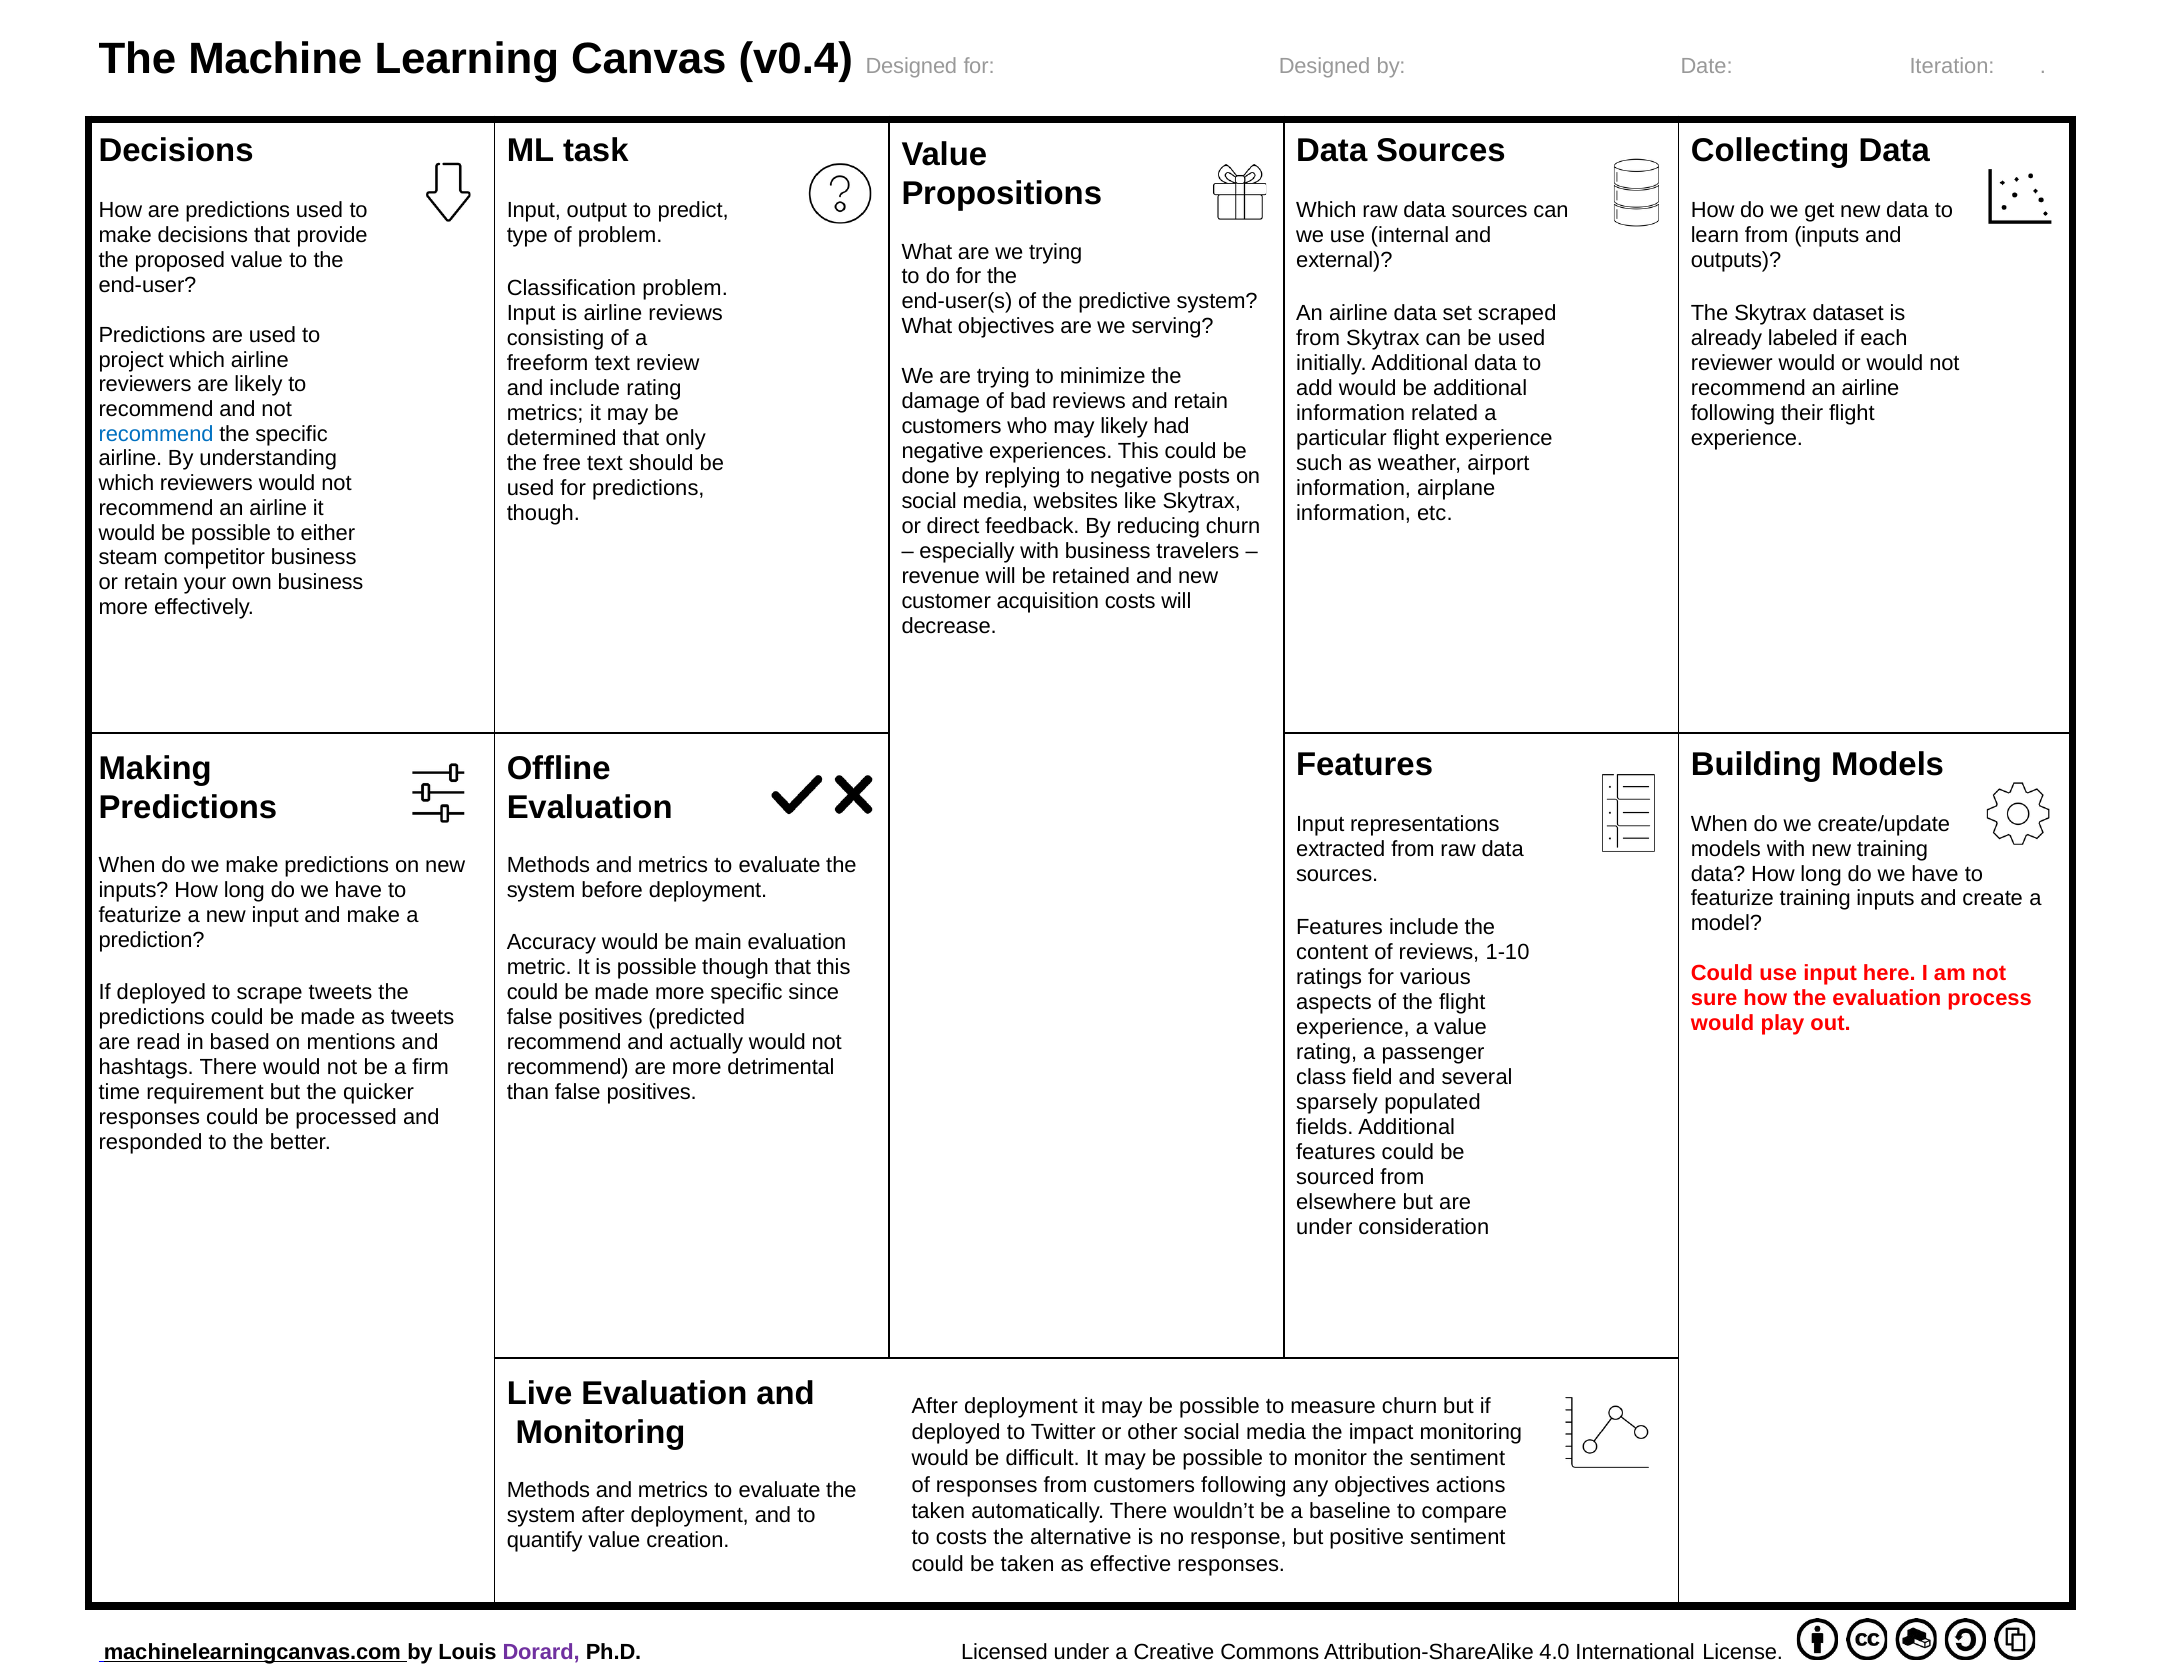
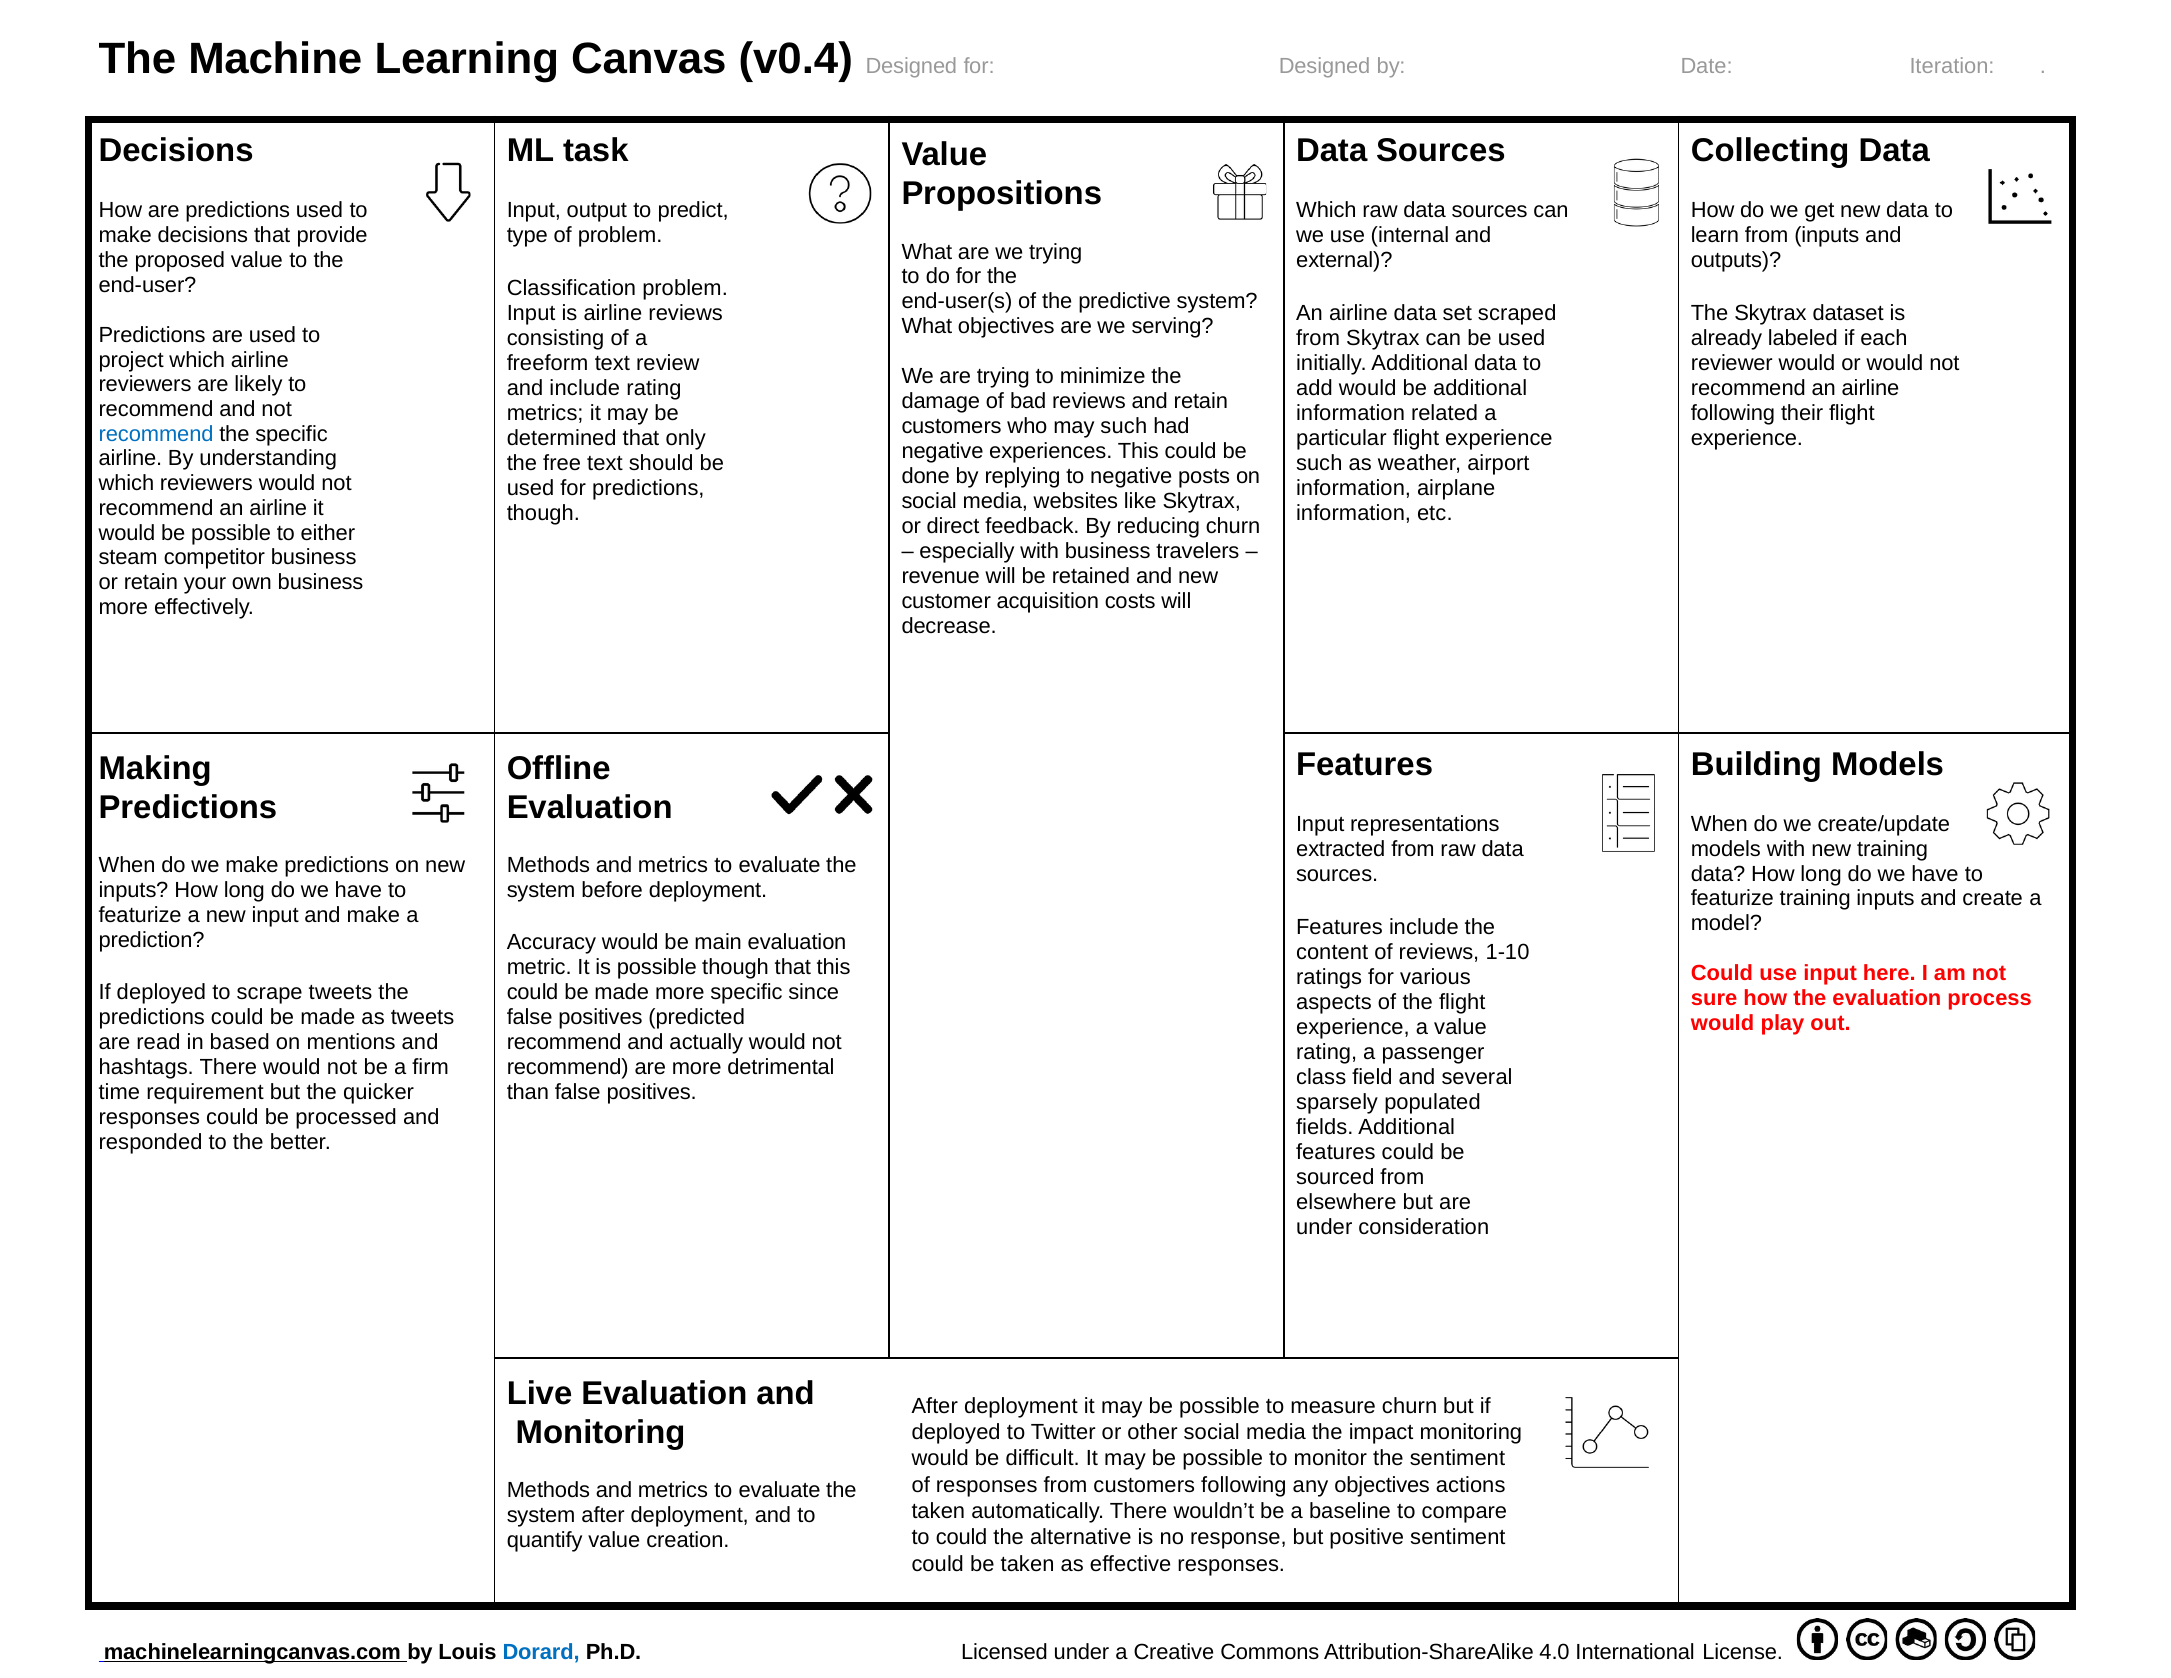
may likely: likely -> such (1124, 426)
to costs: costs -> could (962, 1537)
Dorard colour: purple -> blue (541, 1652)
